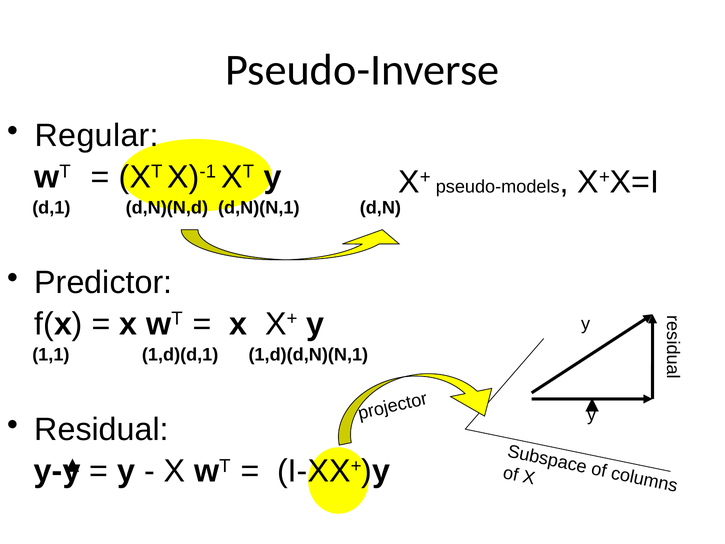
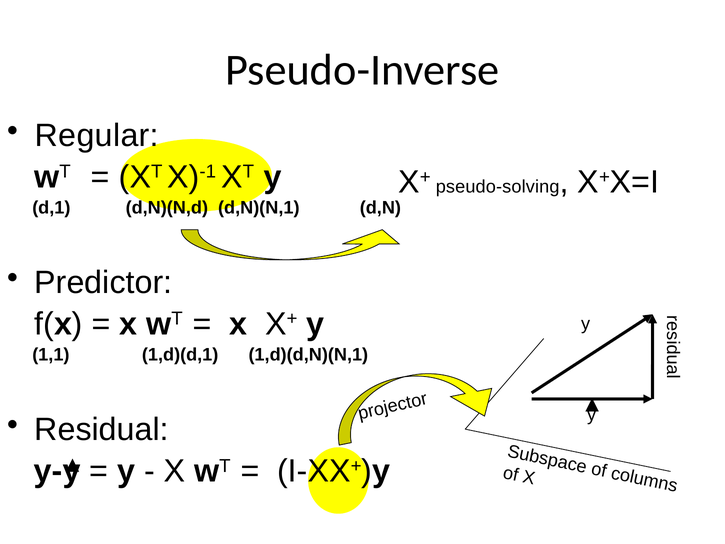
pseudo-models: pseudo-models -> pseudo-solving (498, 187)
